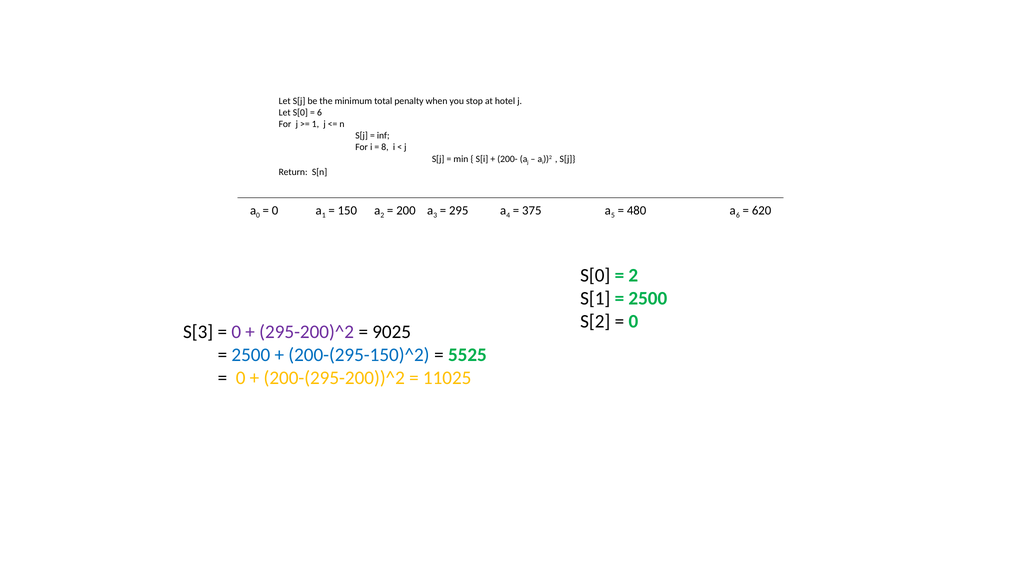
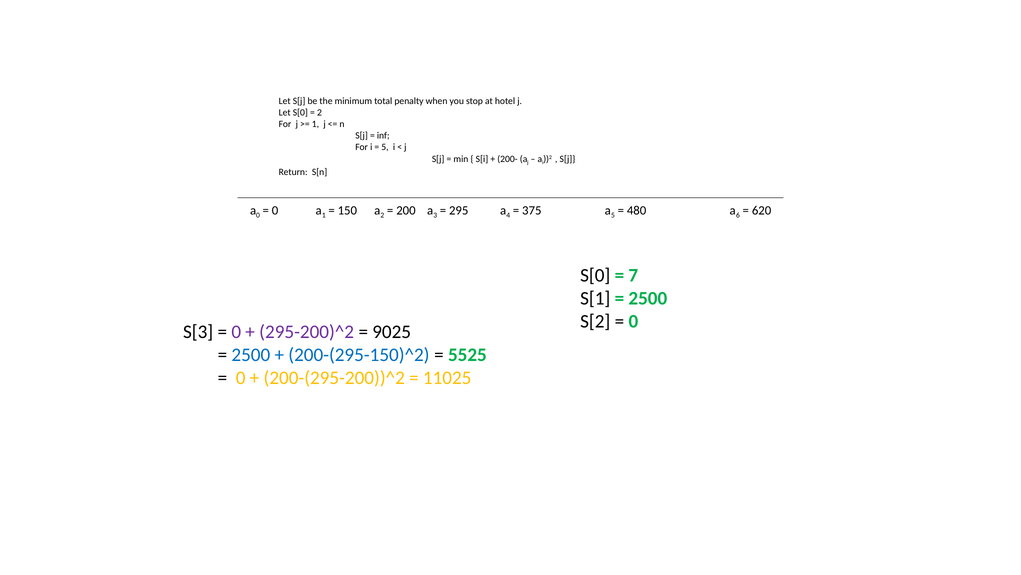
6: 6 -> 2 (319, 113)
8: 8 -> 5 (385, 147)
2: 2 -> 7 (633, 275)
